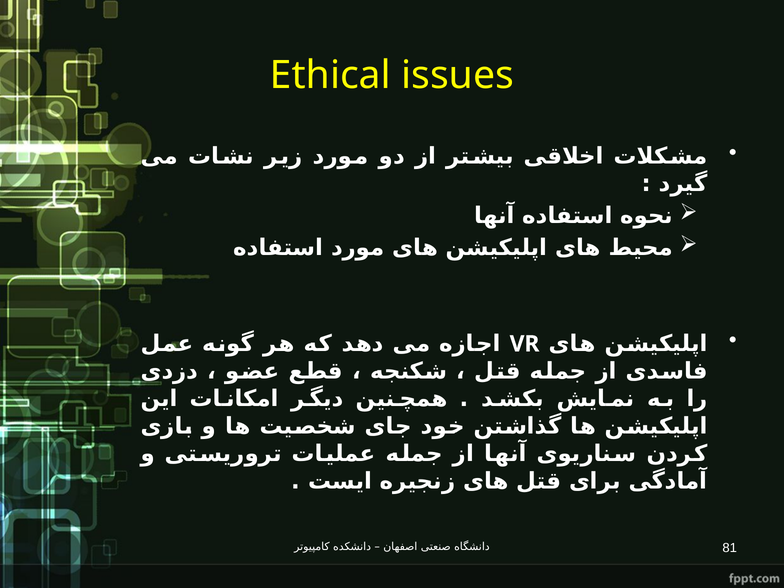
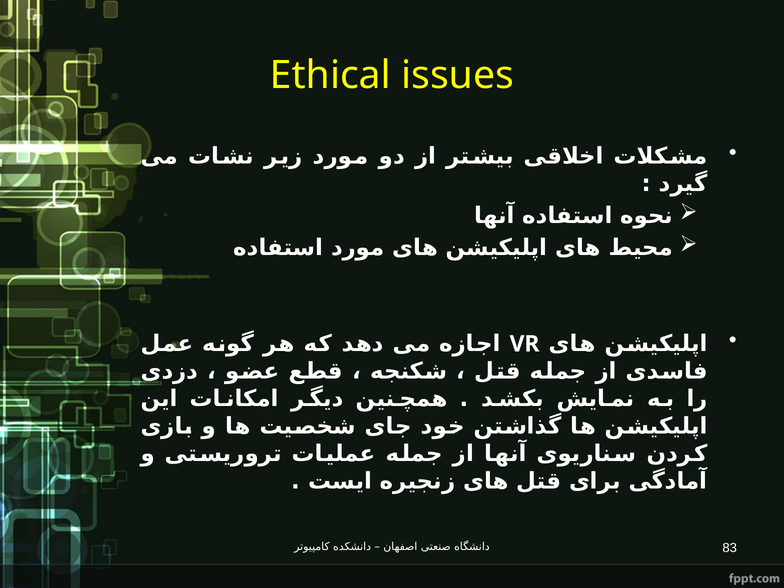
81: 81 -> 83 (730, 548)
